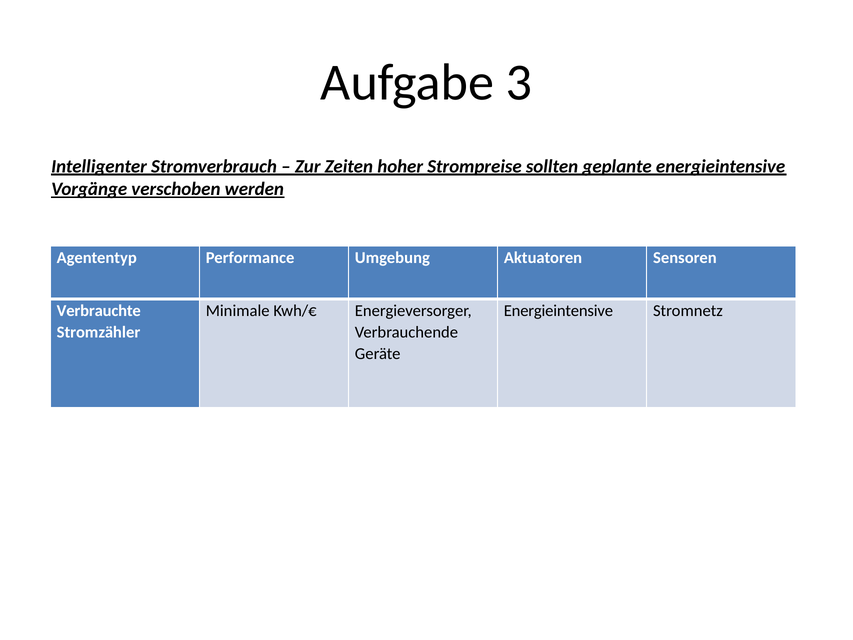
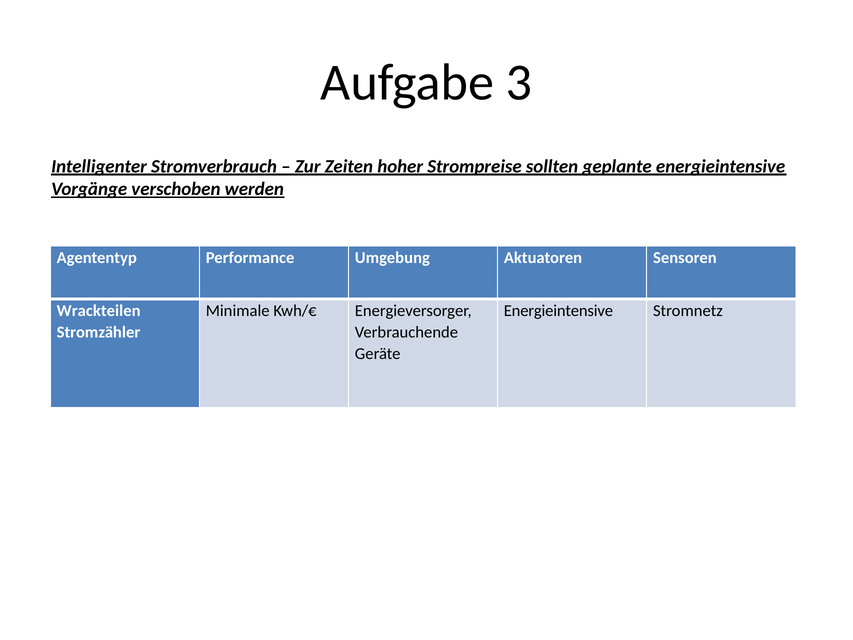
Verbrauchte: Verbrauchte -> Wrackteilen (99, 311)
